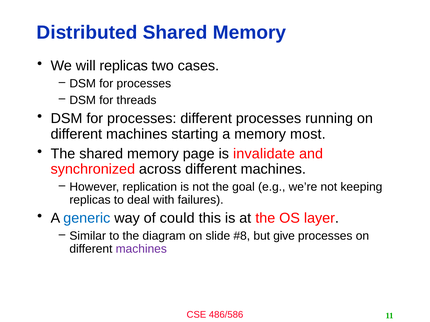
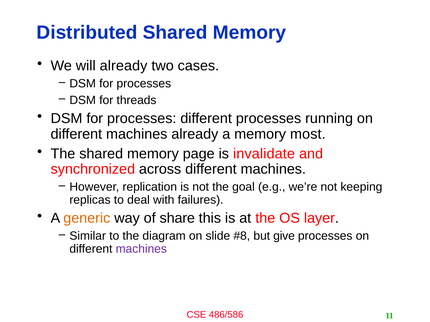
will replicas: replicas -> already (124, 66)
machines starting: starting -> already (195, 134)
generic colour: blue -> orange (87, 219)
could: could -> share (177, 219)
